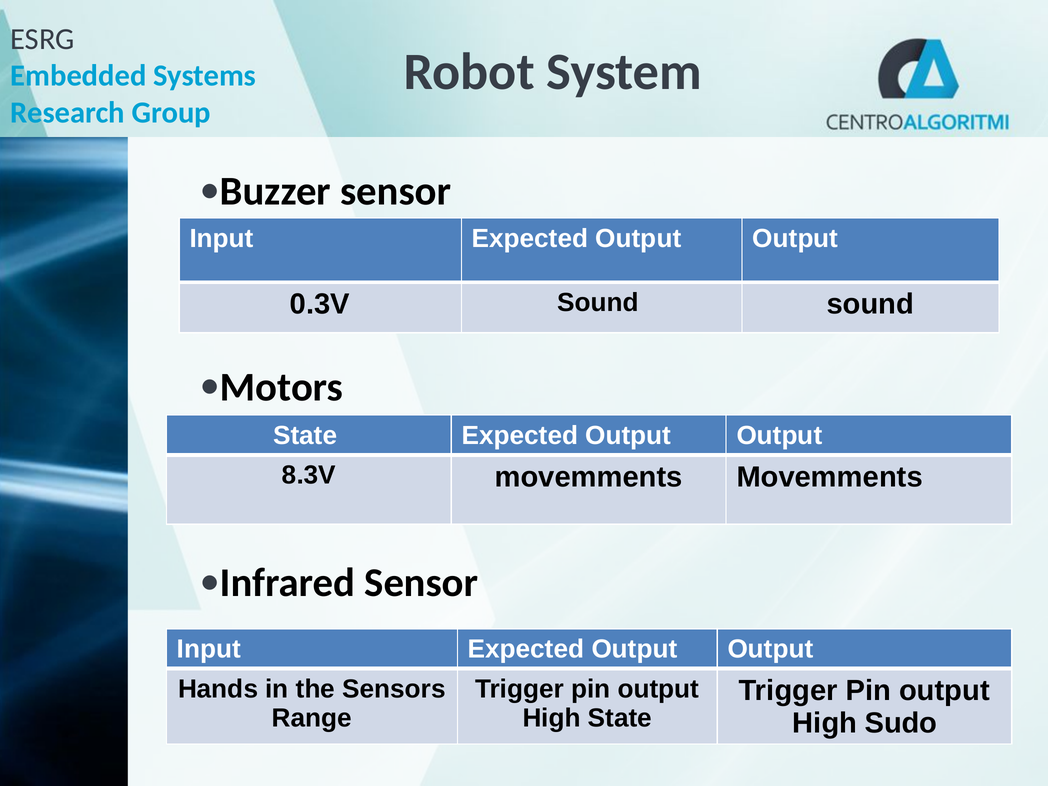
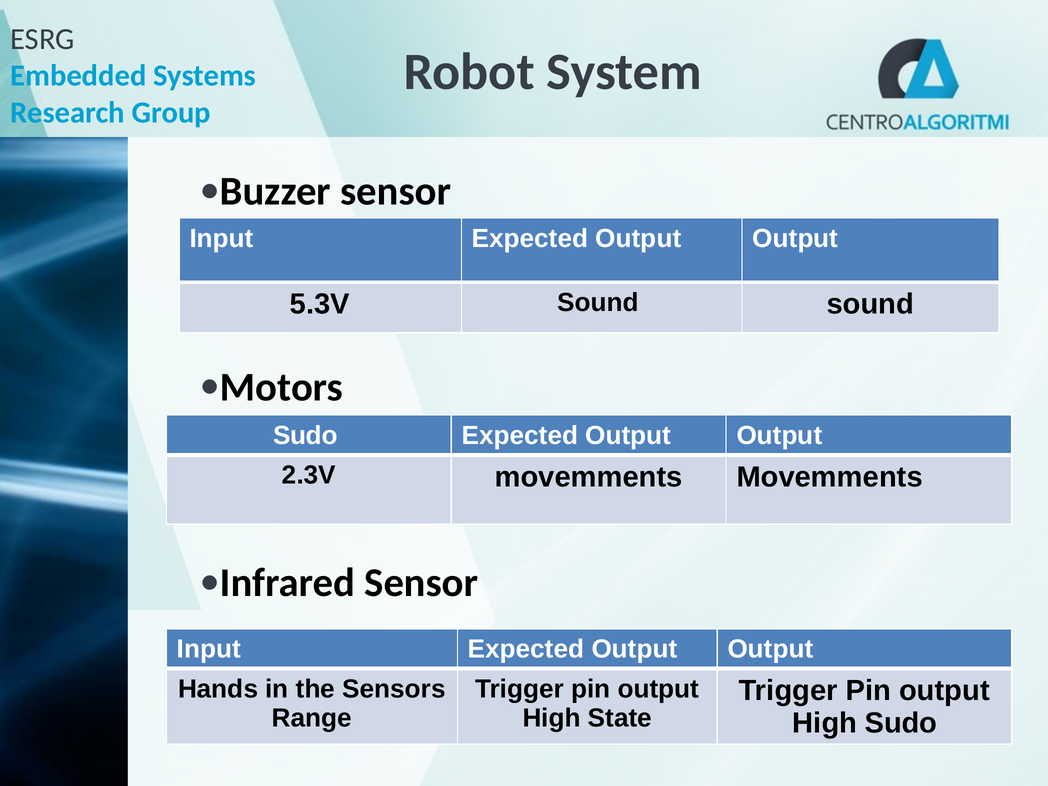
0.3V: 0.3V -> 5.3V (320, 304)
State: State -> Sudo (305, 435)
8.3V: 8.3V -> 2.3V (309, 475)
